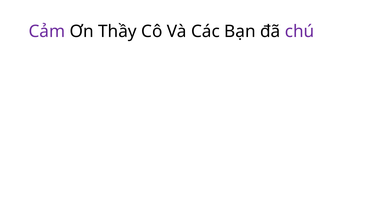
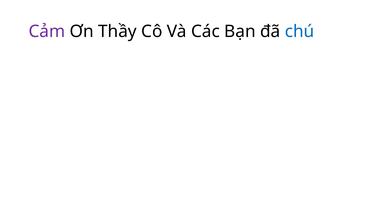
chú colour: purple -> blue (300, 32)
